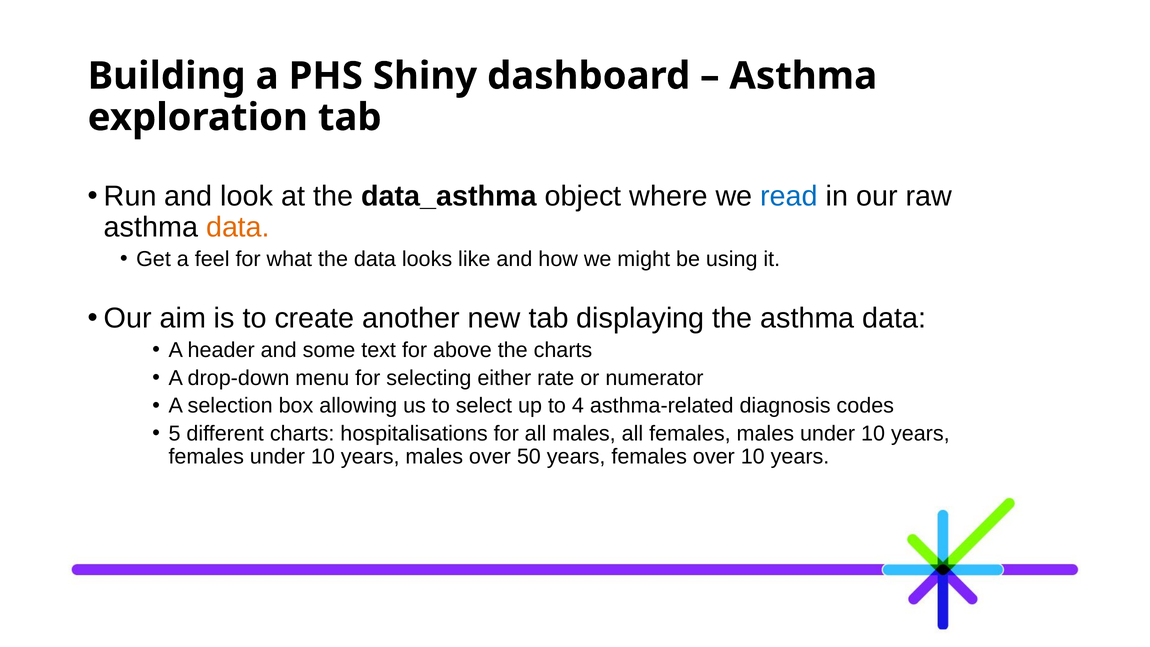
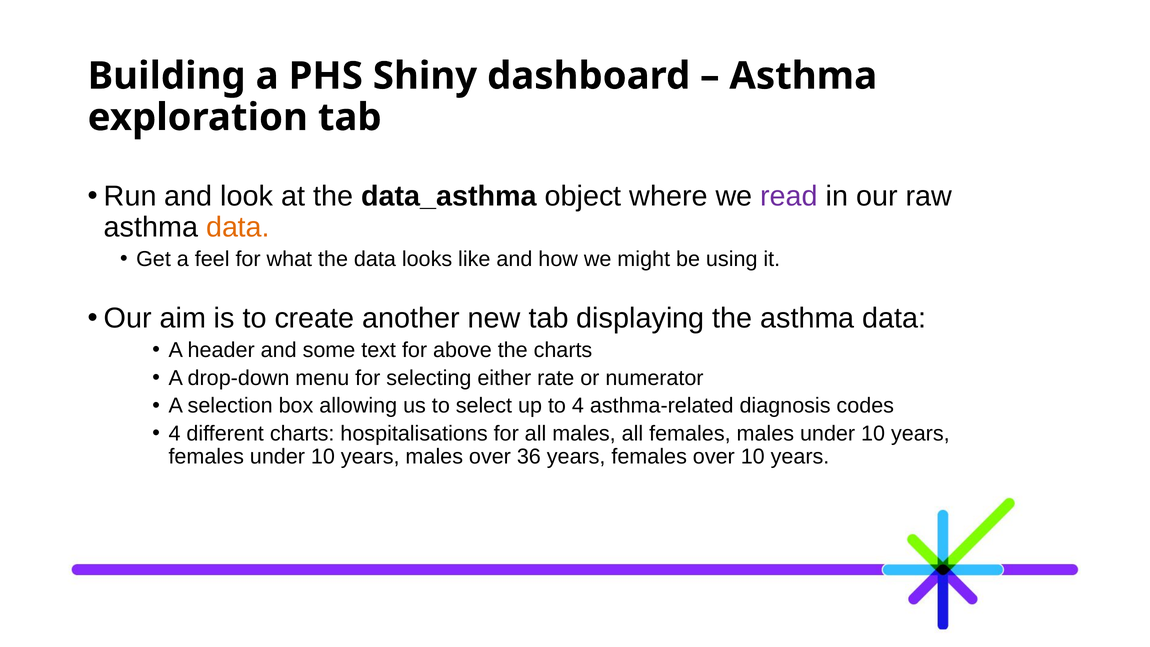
read colour: blue -> purple (789, 196)
5: 5 -> 4 (175, 433)
50: 50 -> 36 (529, 457)
